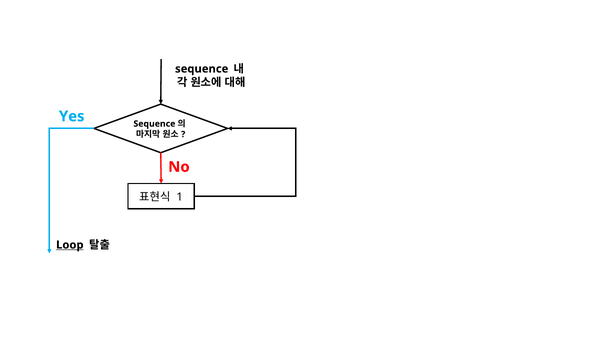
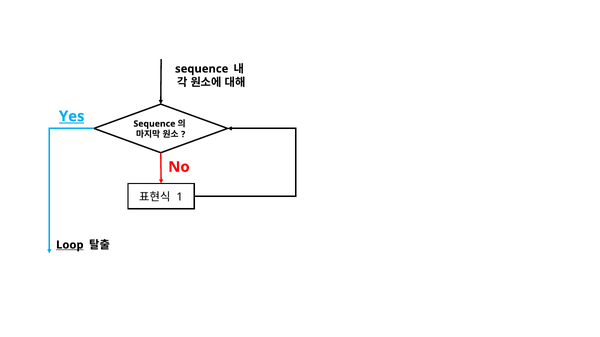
Yes underline: none -> present (72, 117)
